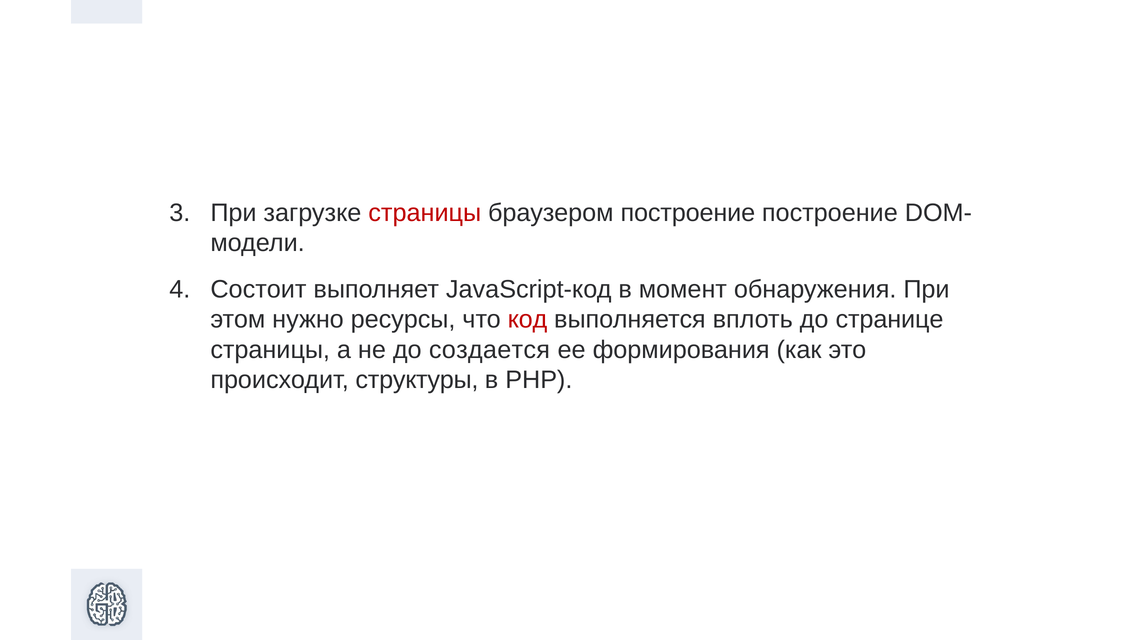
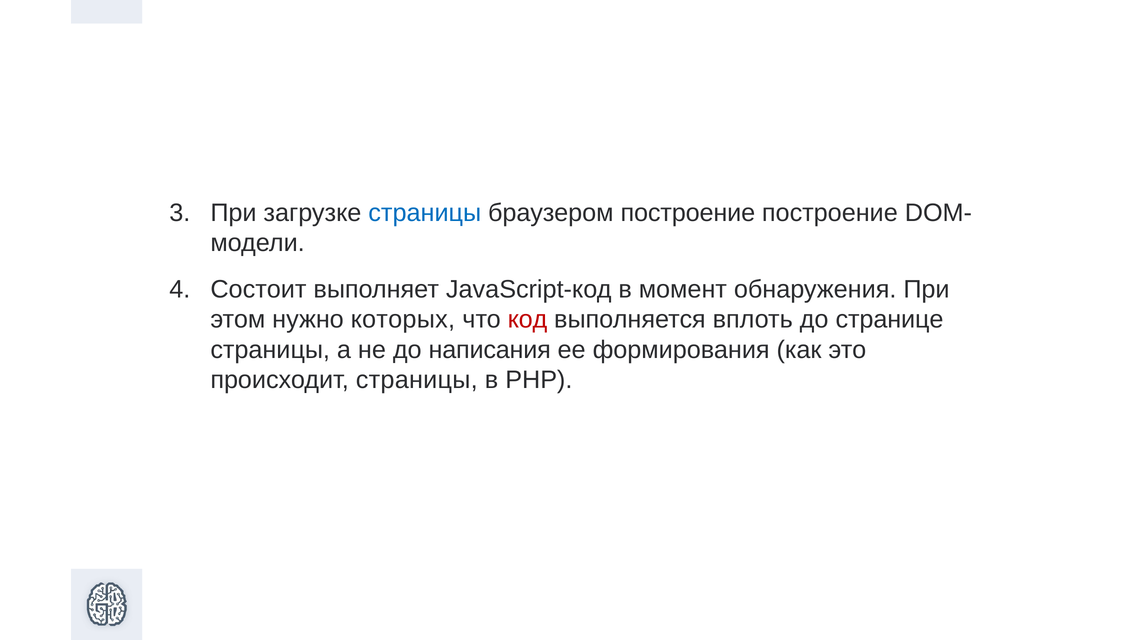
страницы colour: red -> blue (425, 213)
ресурсы: ресурсы -> которых (403, 320)
создается: создается -> написания (490, 350)
происходит структуры: структуры -> страницы (417, 380)
